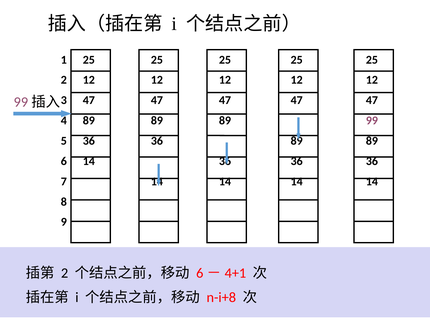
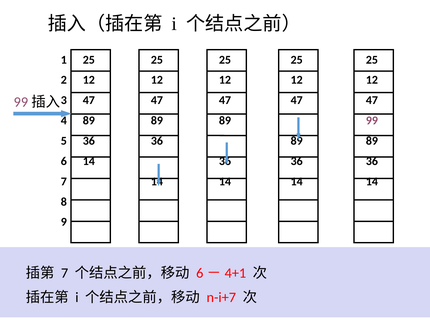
2: 2 -> 7 (65, 274)
n-i+8: n-i+8 -> n-i+7 (221, 298)
